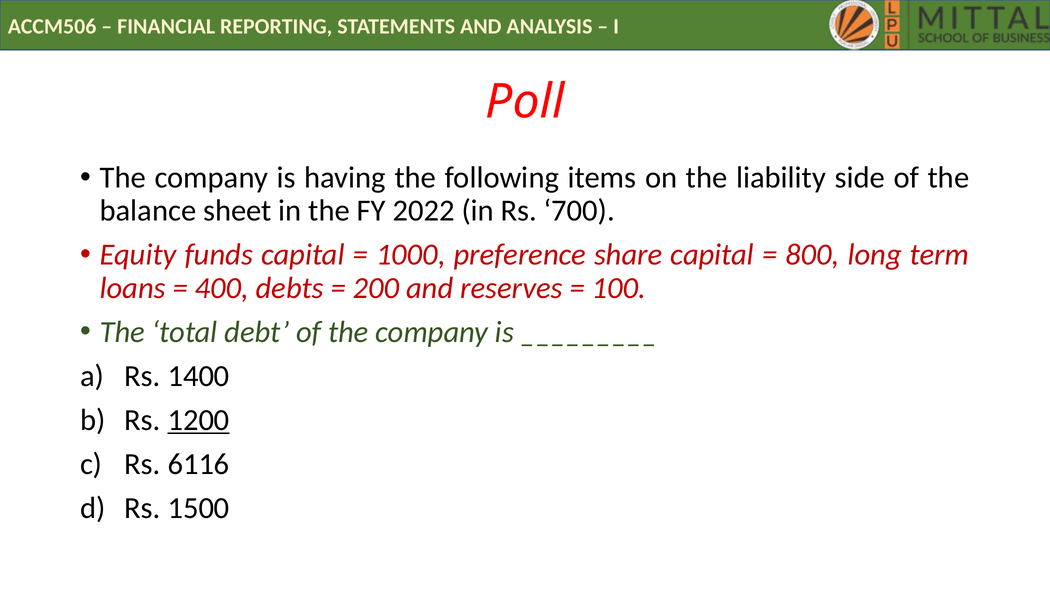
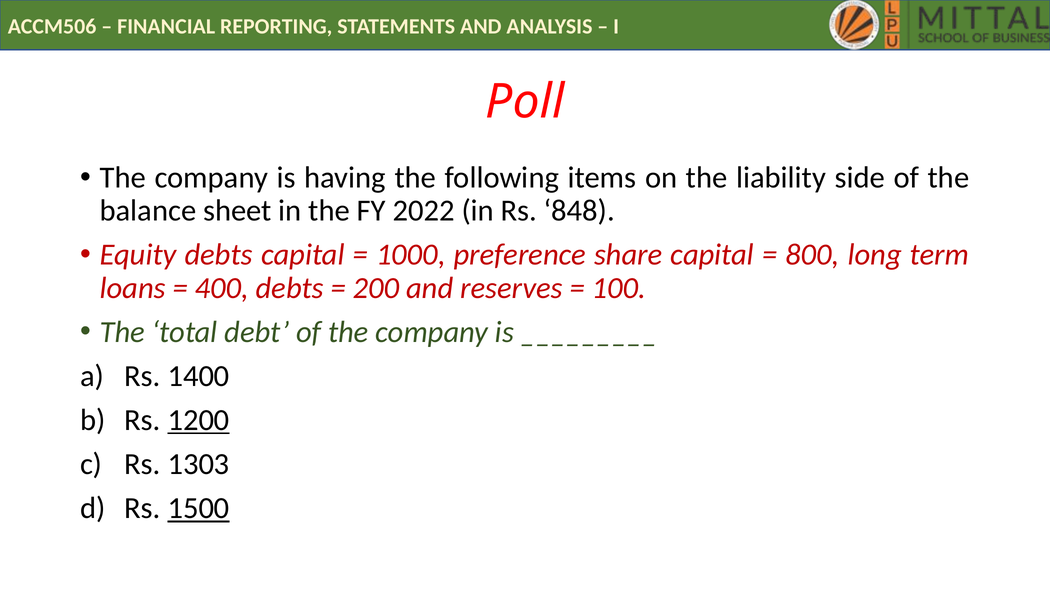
700: 700 -> 848 (579, 211)
Equity funds: funds -> debts (219, 255)
6116: 6116 -> 1303 (199, 464)
1500 underline: none -> present (199, 508)
